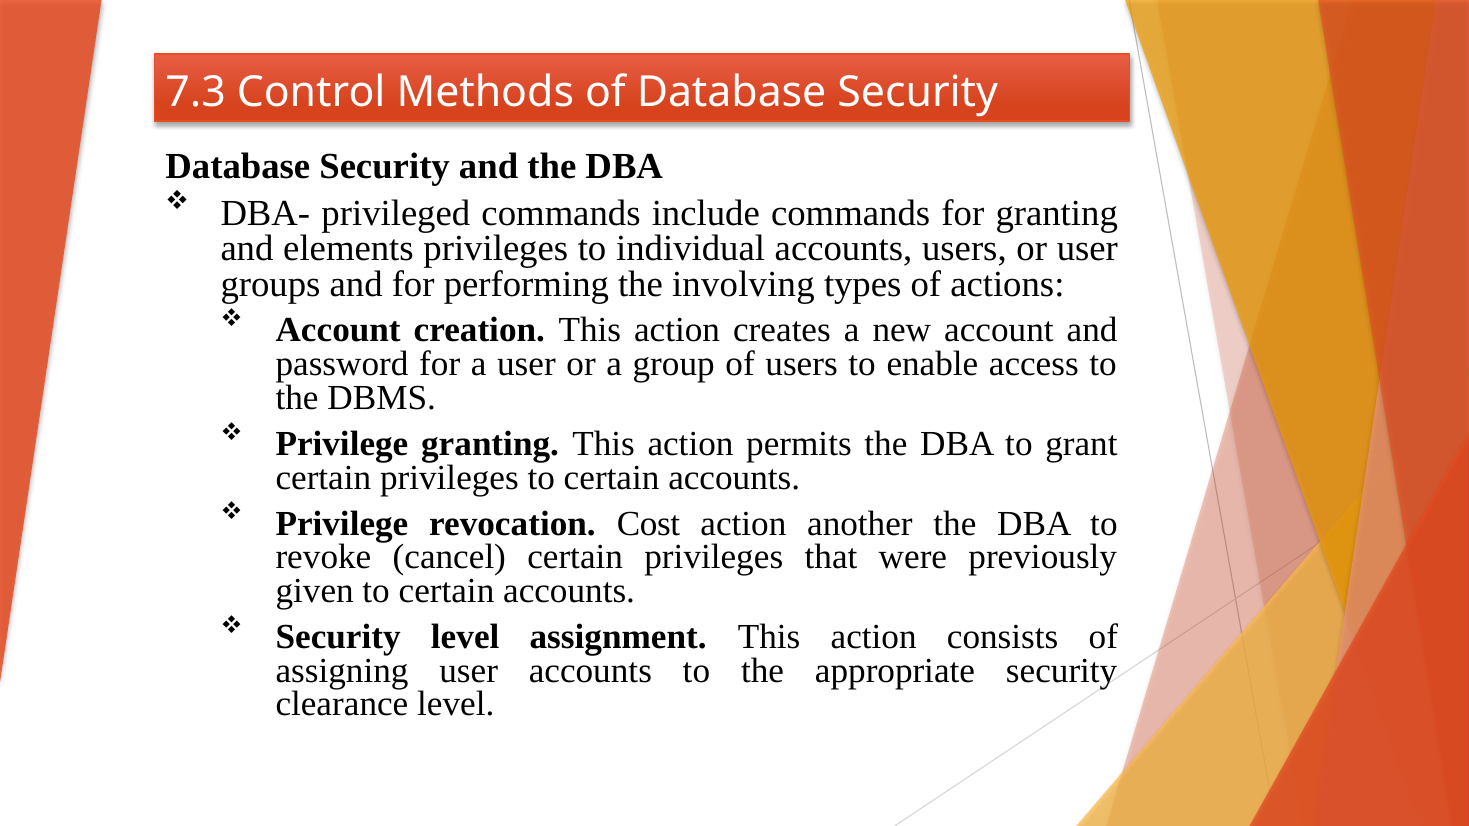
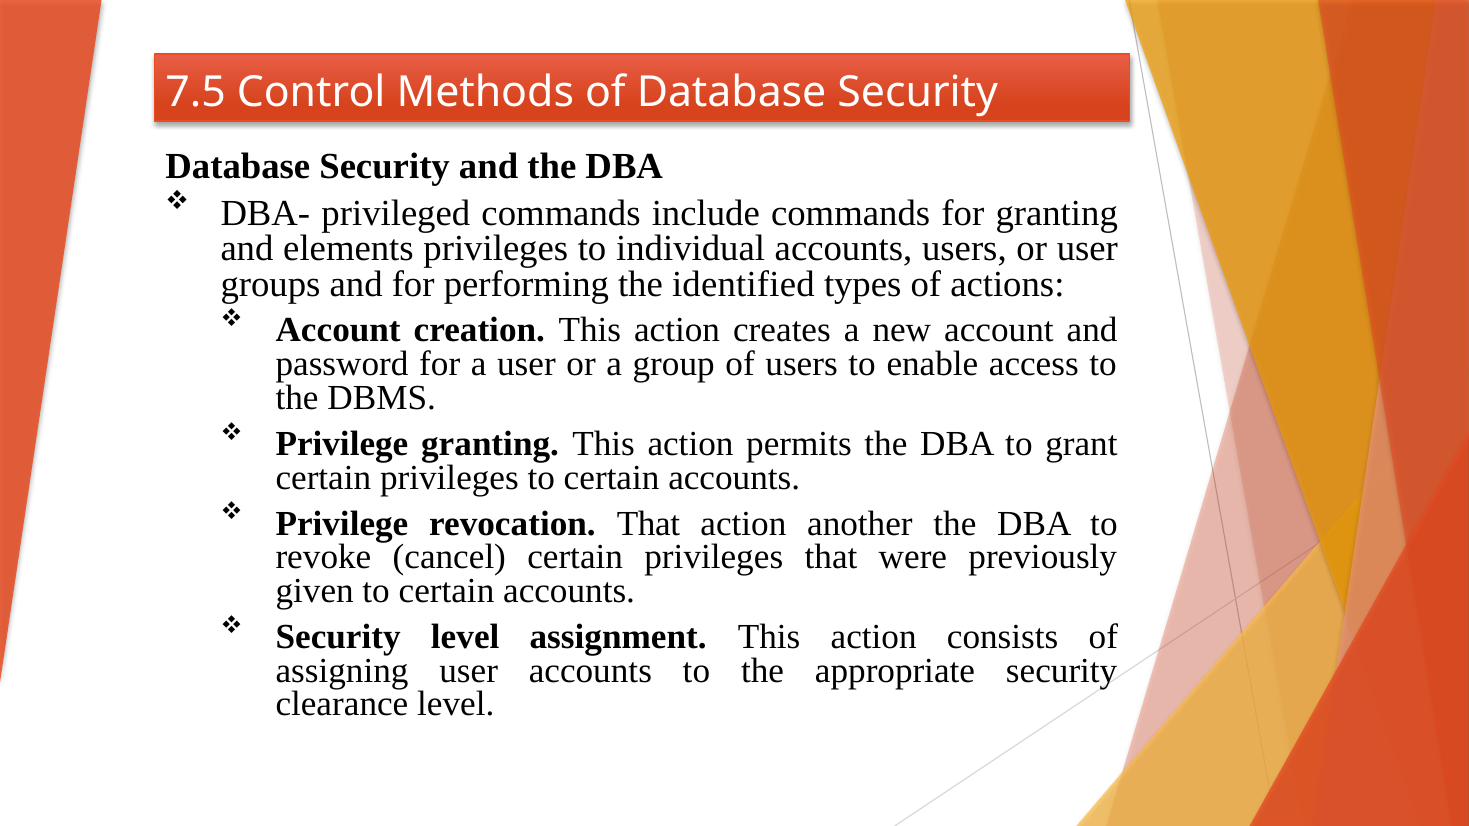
7.3: 7.3 -> 7.5 (196, 93)
involving: involving -> identified (743, 284)
revocation Cost: Cost -> That (649, 524)
